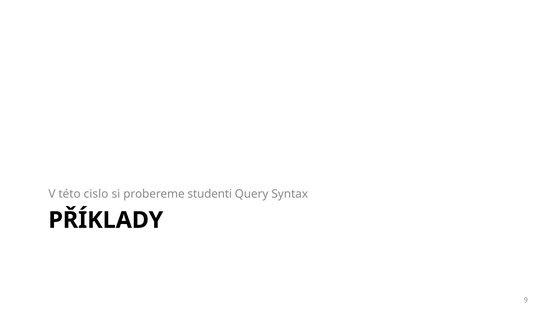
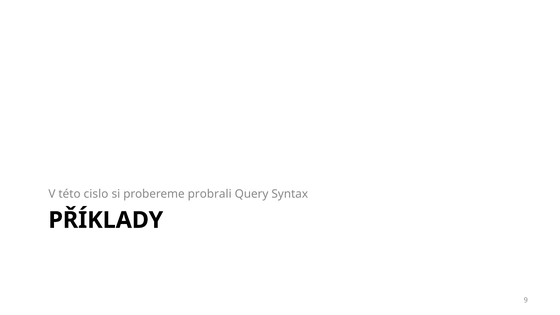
studenti: studenti -> probrali (210, 194)
